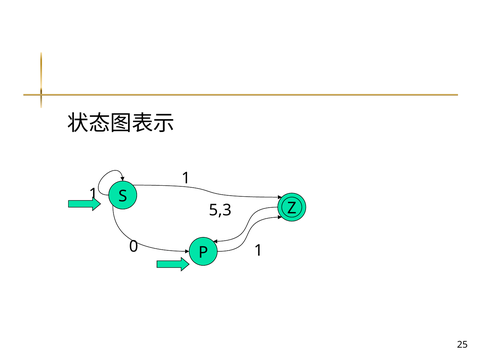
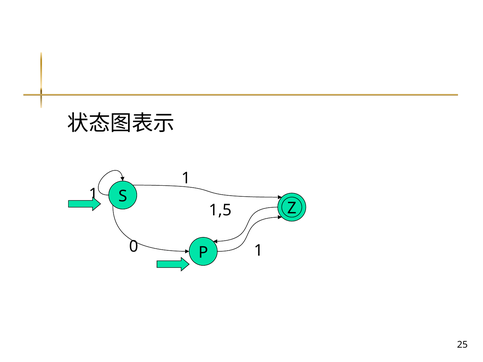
5,3: 5,3 -> 1,5 (220, 210)
